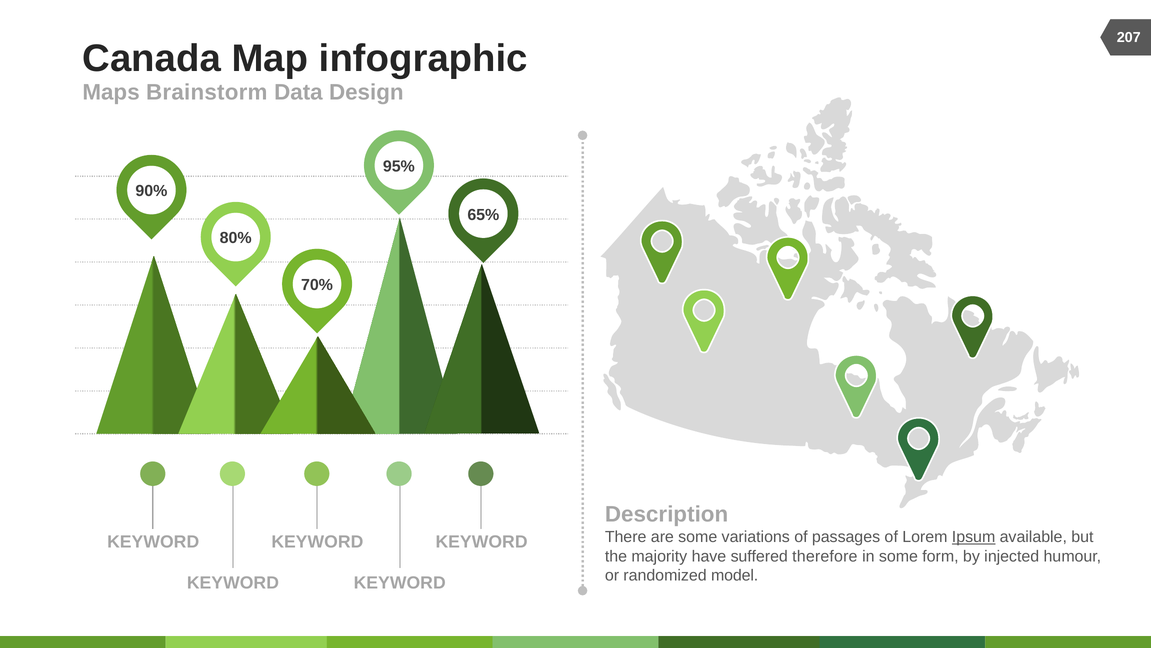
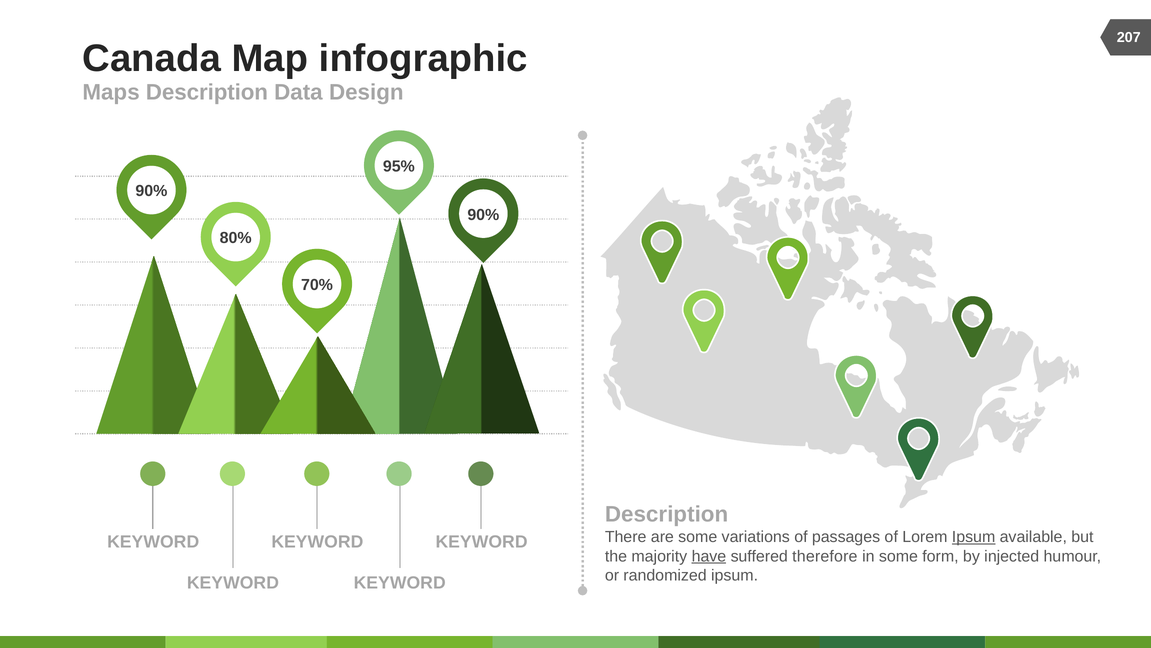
Maps Brainstorm: Brainstorm -> Description (207, 92)
65%: 65% -> 90% (483, 215)
have underline: none -> present (709, 556)
randomized model: model -> ipsum (735, 575)
